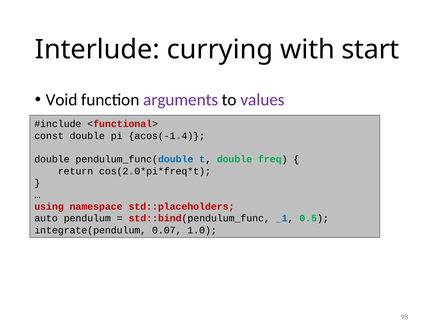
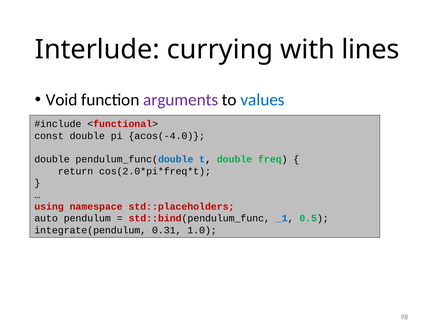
start: start -> lines (370, 50)
values colour: purple -> blue (263, 100)
acos(-1.4: acos(-1.4 -> acos(-4.0 (167, 136)
0.07: 0.07 -> 0.31 (167, 230)
